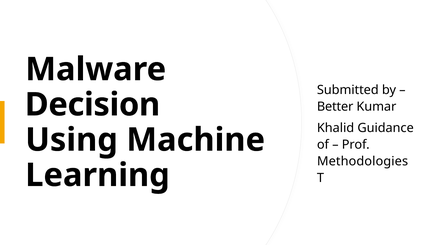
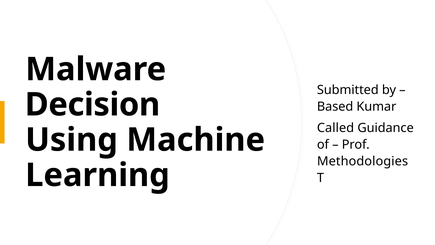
Better: Better -> Based (335, 107)
Khalid: Khalid -> Called (336, 128)
